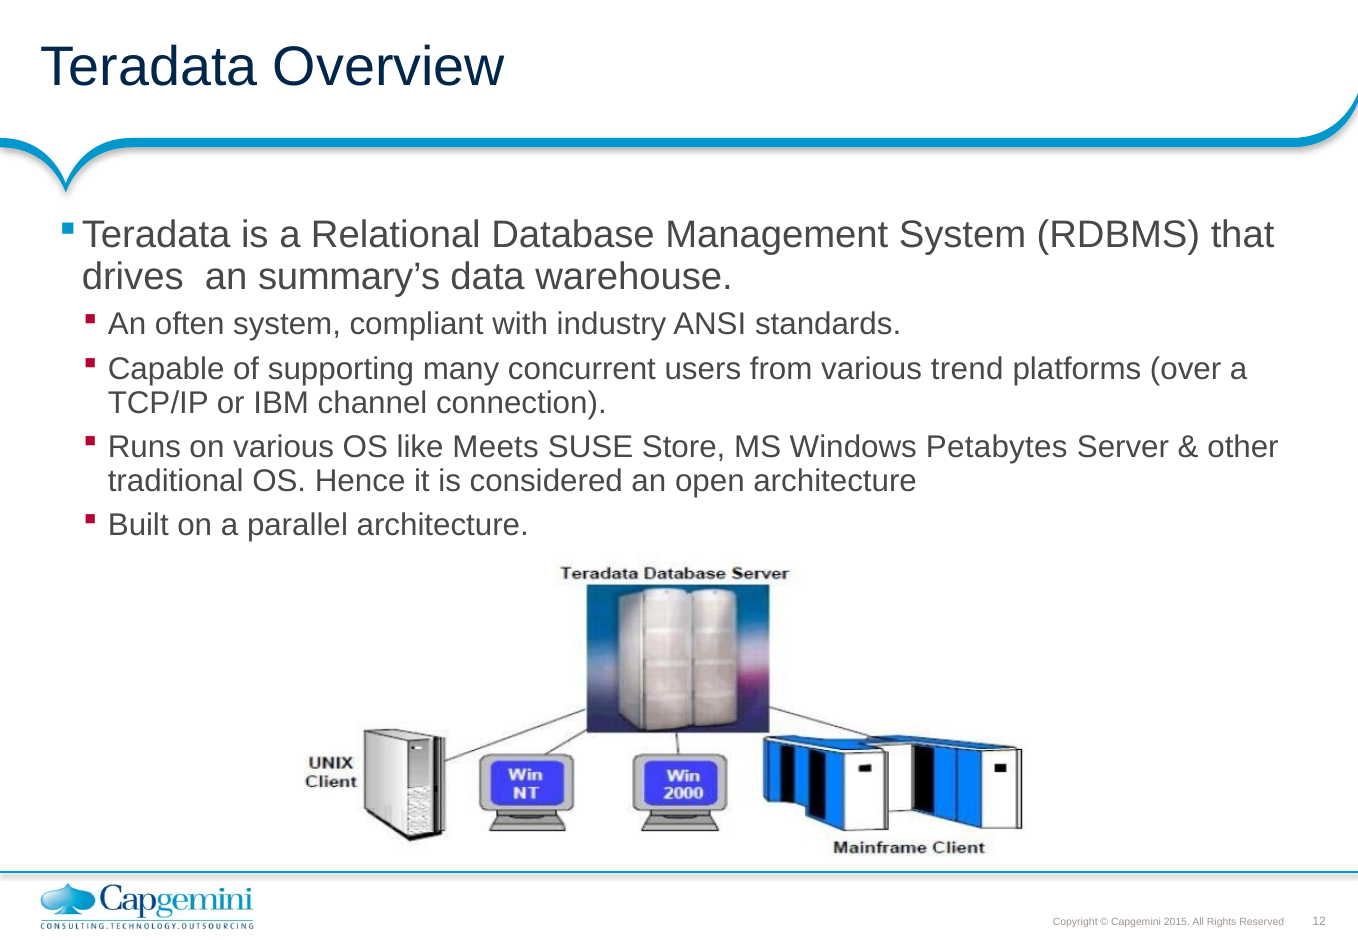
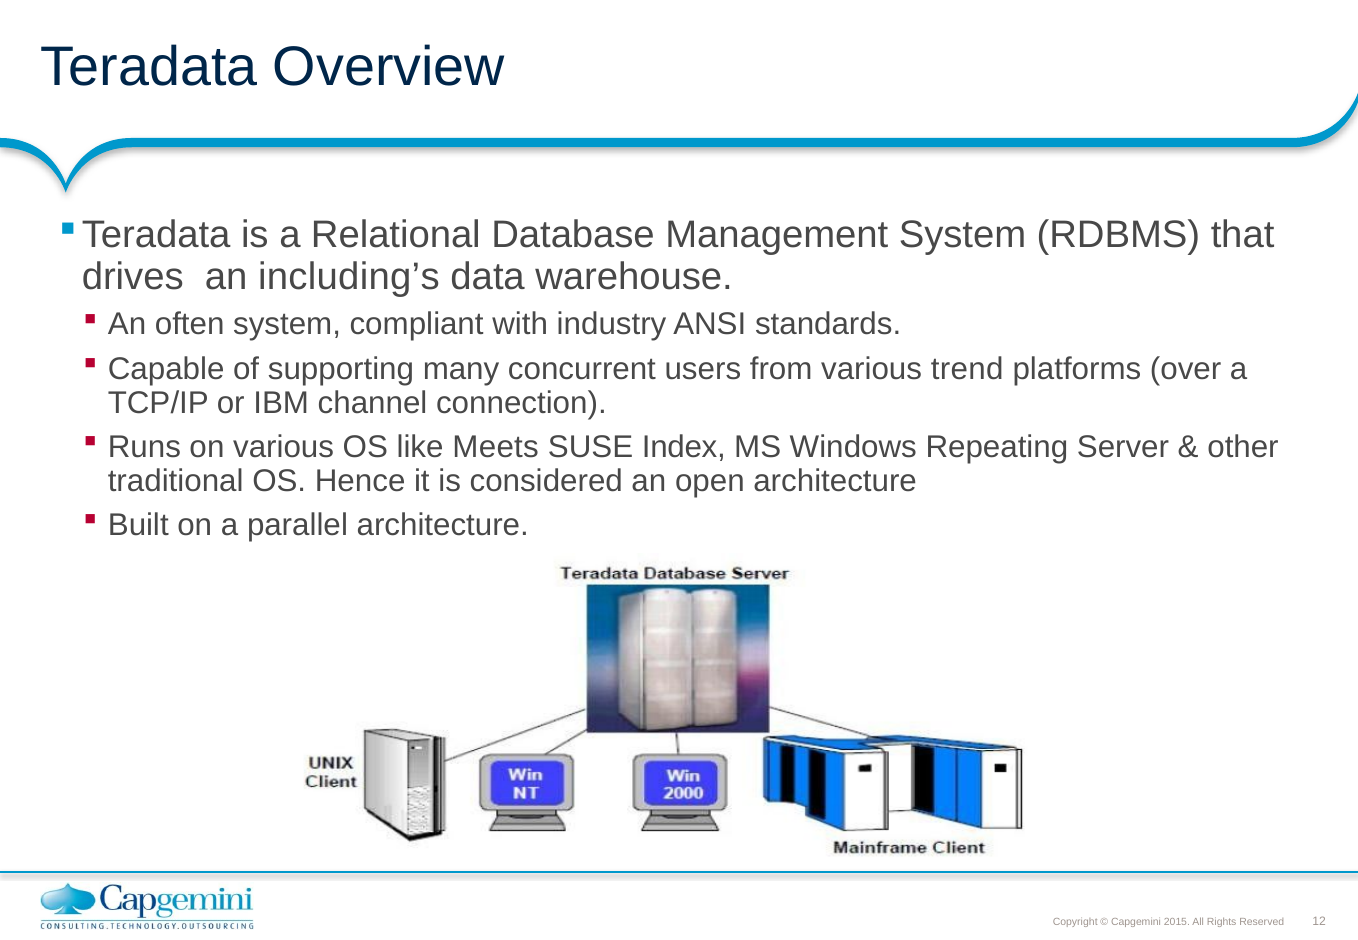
summary’s: summary’s -> including’s (349, 277)
Store: Store -> Index (684, 447)
Petabytes: Petabytes -> Repeating (997, 447)
